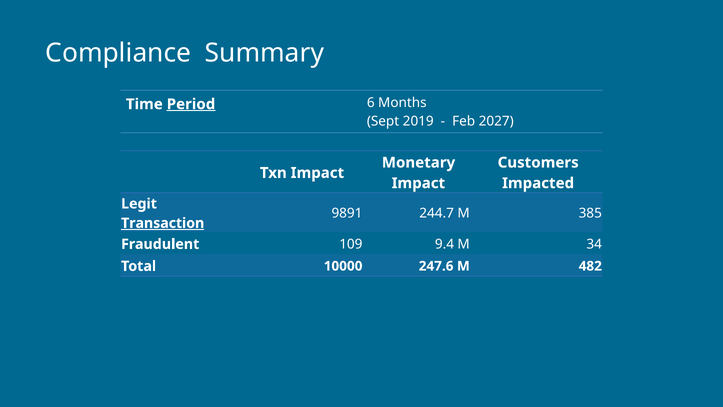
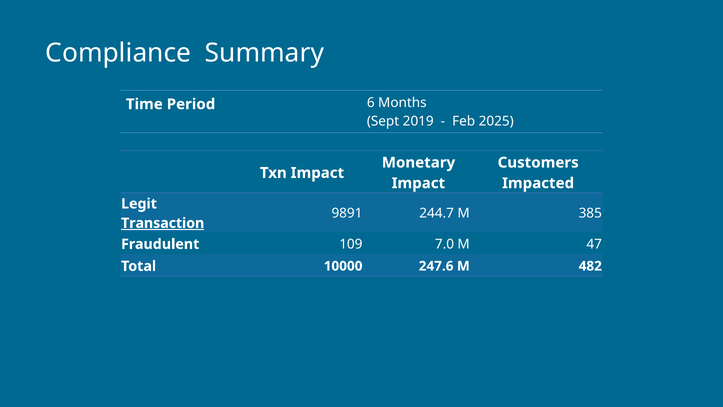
Period underline: present -> none (191, 104)
2027: 2027 -> 2025 (496, 121)
9.4: 9.4 -> 7.0 (444, 244)
34: 34 -> 47 (594, 244)
